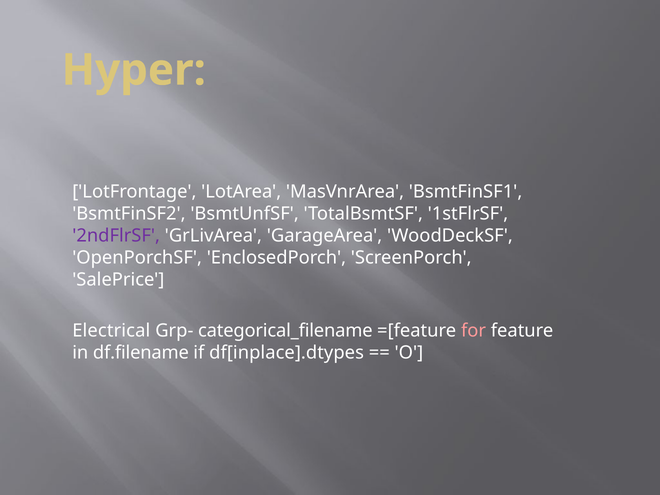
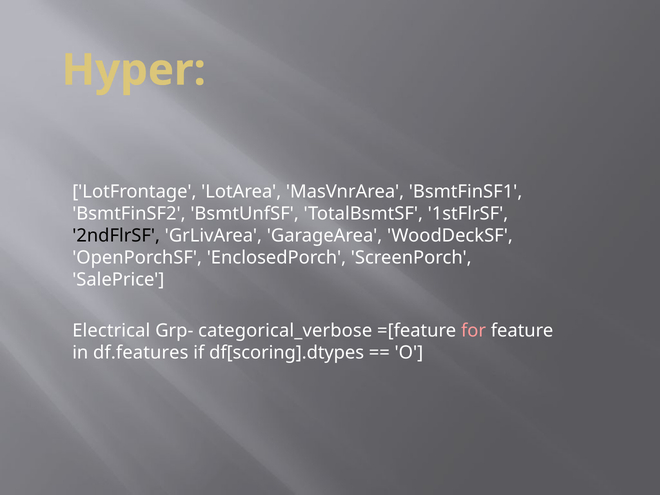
2ndFlrSF colour: purple -> black (116, 236)
categorical_filename: categorical_filename -> categorical_verbose (285, 331)
df.filename: df.filename -> df.features (141, 353)
df[inplace].dtypes: df[inplace].dtypes -> df[scoring].dtypes (287, 353)
